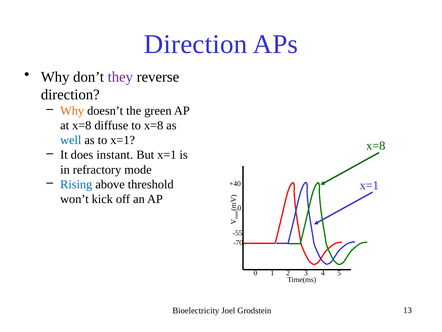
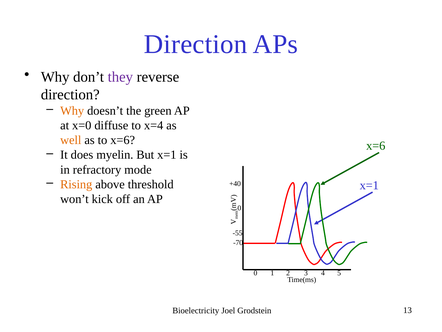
at x=8: x=8 -> x=0 (82, 125)
to x=8: x=8 -> x=4 (154, 125)
well colour: blue -> orange (71, 140)
to x=1: x=1 -> x=6 (123, 140)
x=8: x=8 -> x=6 (376, 146)
instant: instant -> myelin (115, 155)
Rising colour: blue -> orange (76, 184)
